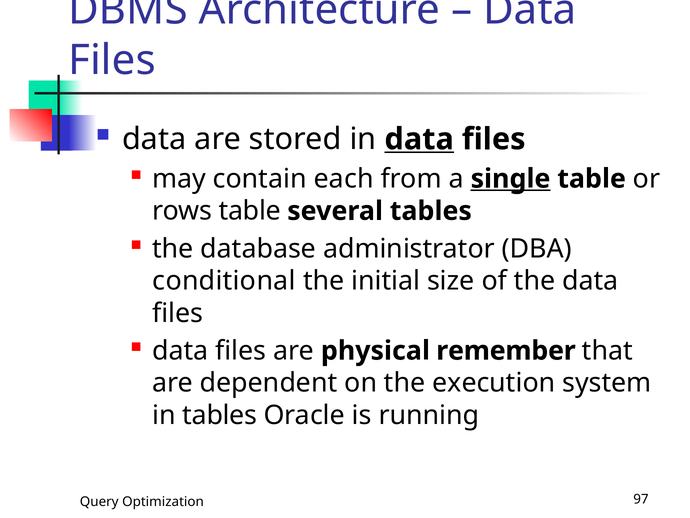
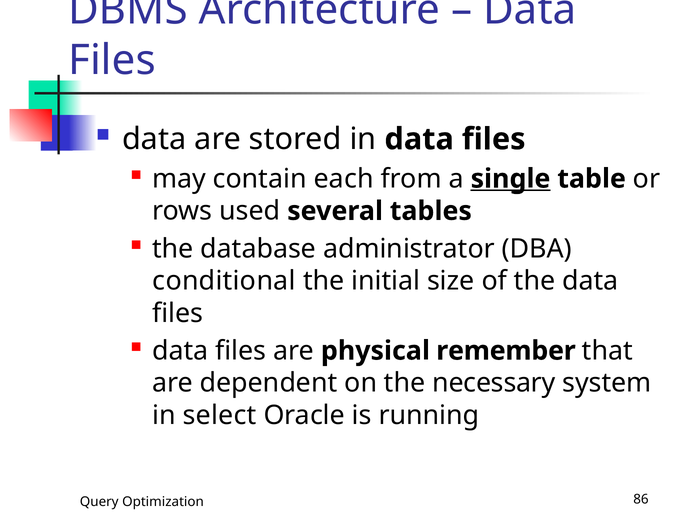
data underline: present -> none (419, 139)
rows table: table -> used (250, 211)
execution: execution -> necessary (494, 383)
in tables: tables -> select (219, 415)
97: 97 -> 86 (641, 499)
